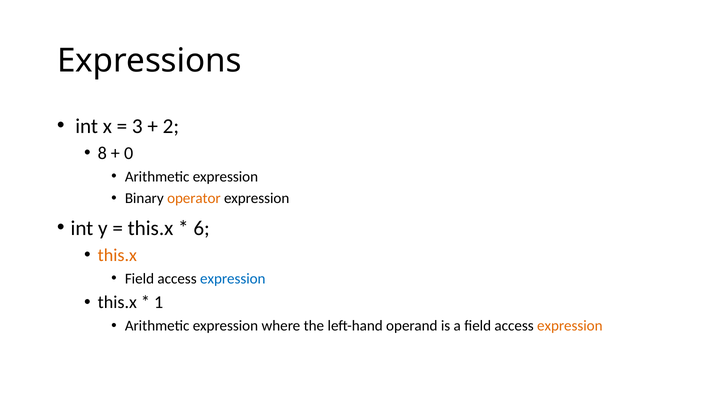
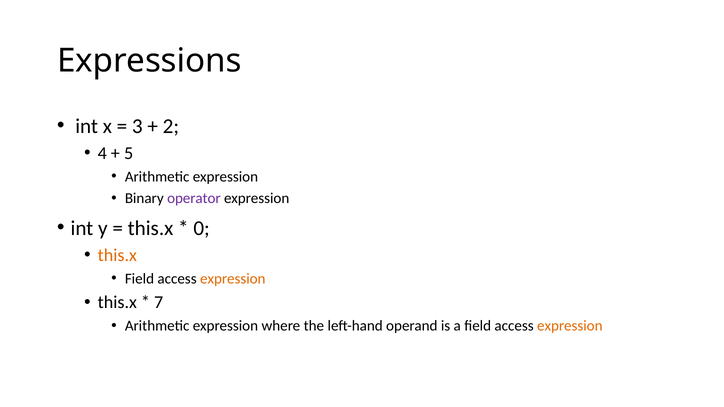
8: 8 -> 4 (102, 153)
0: 0 -> 5 (129, 153)
operator colour: orange -> purple (194, 199)
6: 6 -> 0 (202, 228)
expression colour: blue -> orange (233, 279)
1: 1 -> 7 (159, 303)
